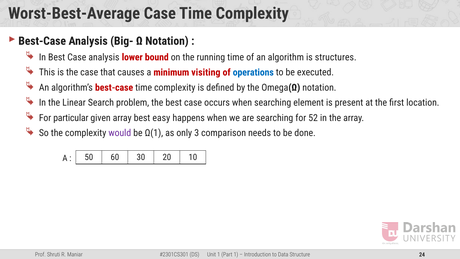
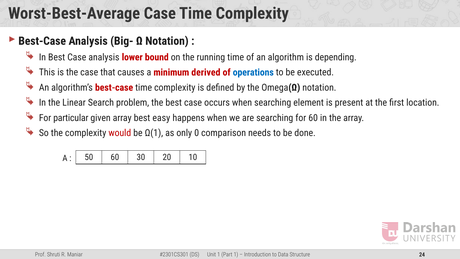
structures: structures -> depending (336, 57)
visiting: visiting -> derived (206, 72)
for 52: 52 -> 60 (313, 118)
would colour: purple -> red (120, 133)
3: 3 -> 0 (197, 133)
